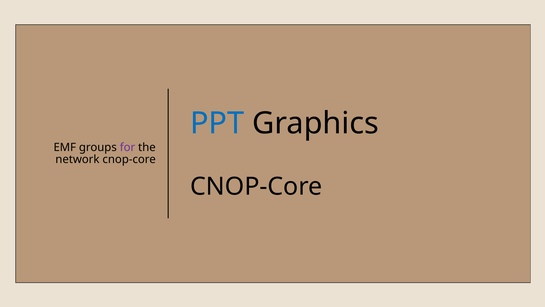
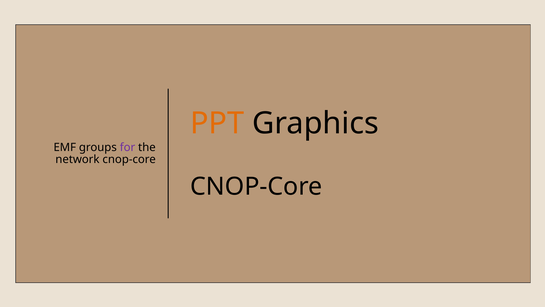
PPT colour: blue -> orange (217, 123)
